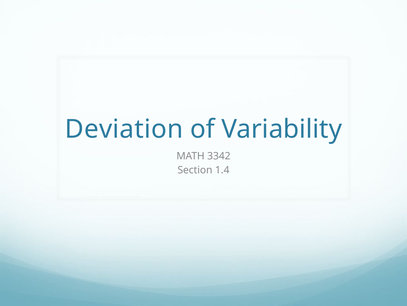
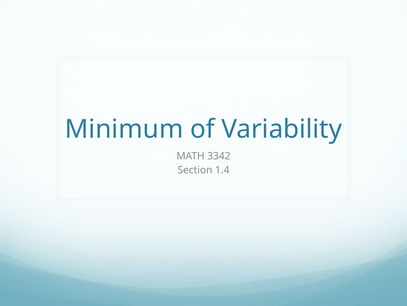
Deviation: Deviation -> Minimum (124, 129)
